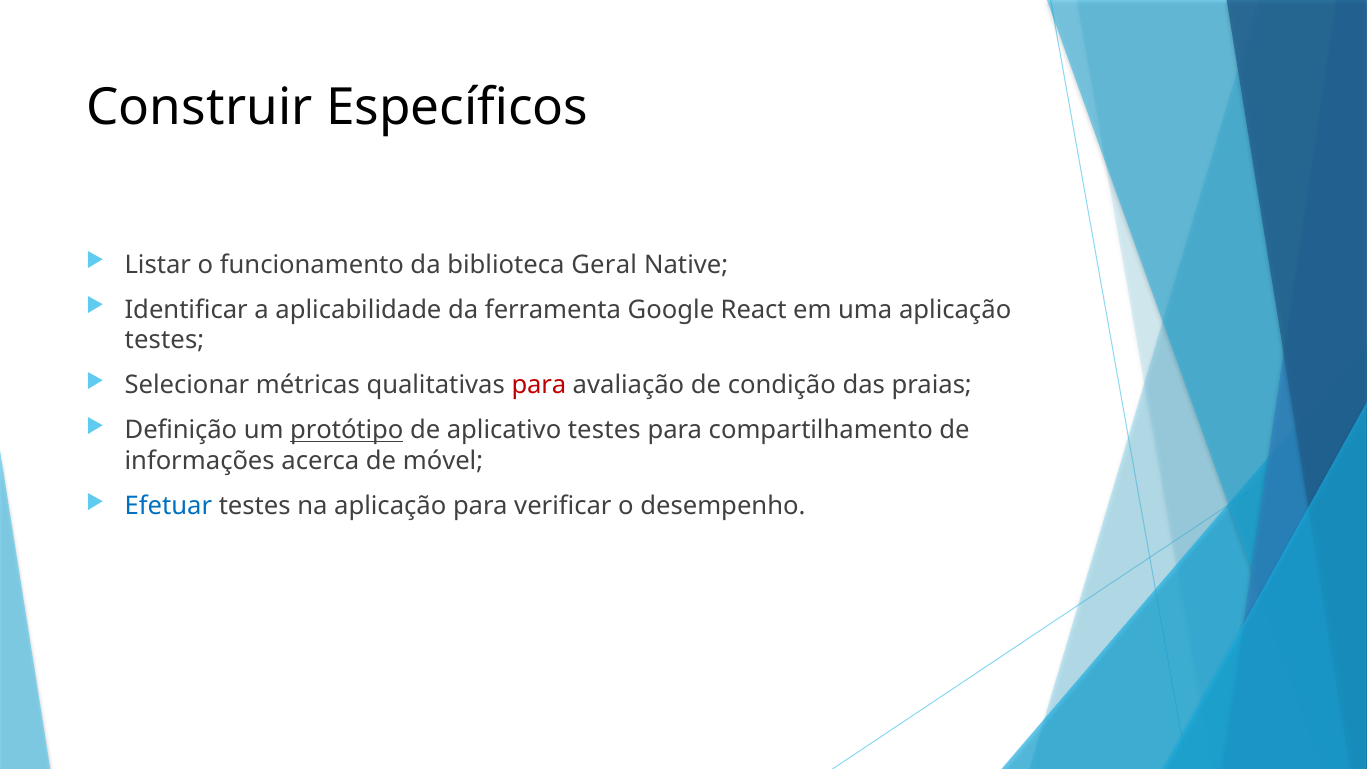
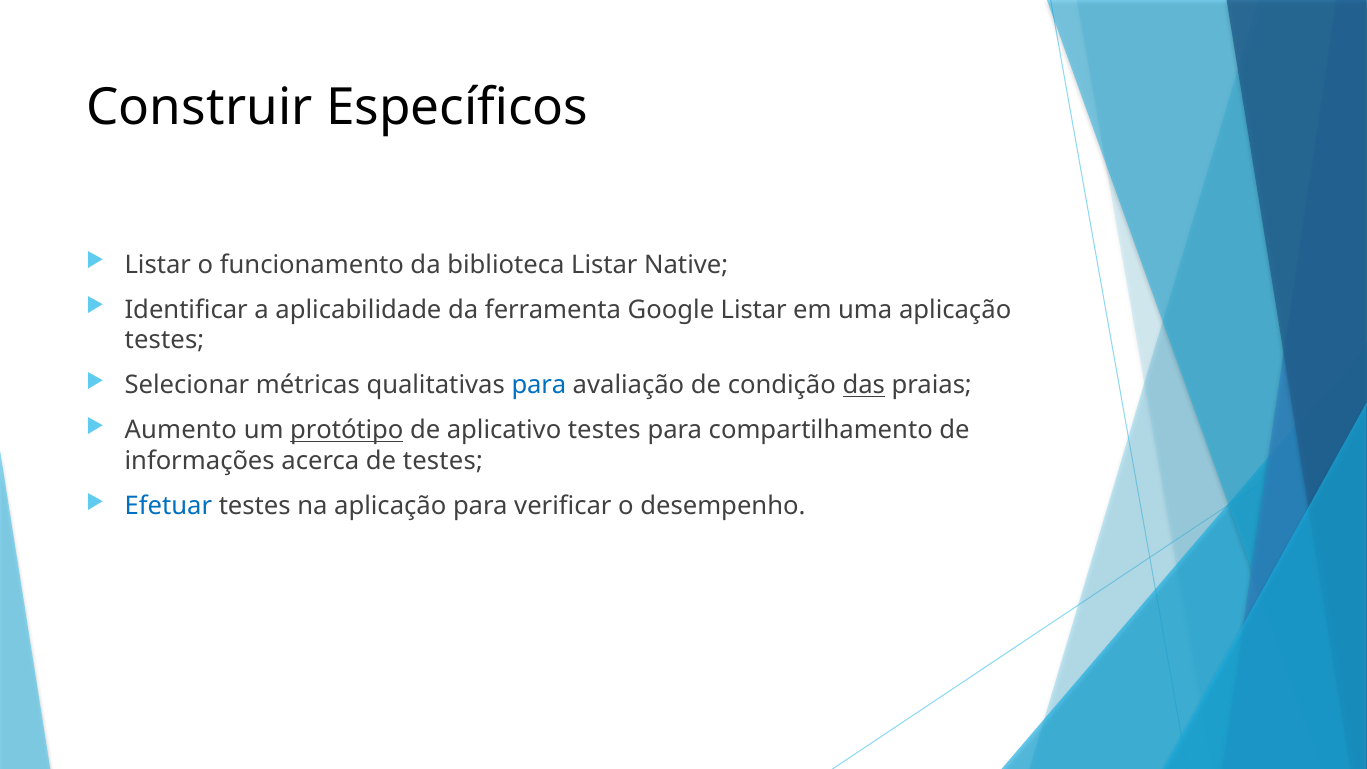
biblioteca Geral: Geral -> Listar (604, 265)
Google React: React -> Listar (754, 310)
para colour: red -> blue (539, 385)
das underline: none -> present (864, 385)
Definição: Definição -> Aumento (181, 430)
de móvel: móvel -> testes (443, 461)
